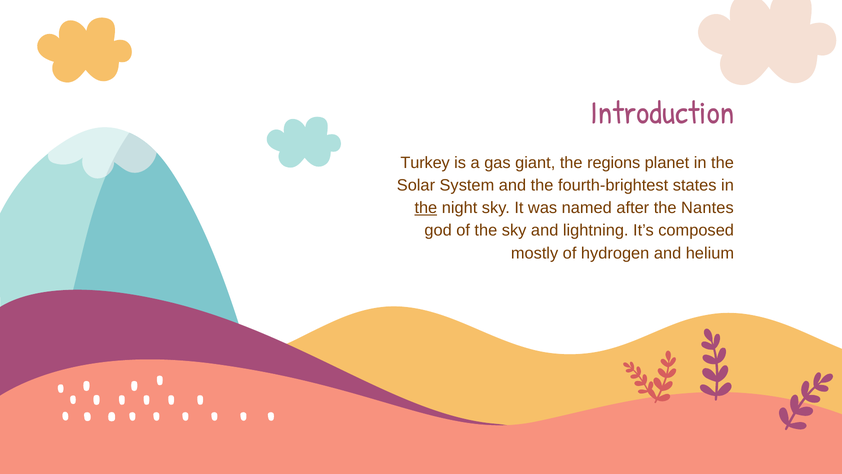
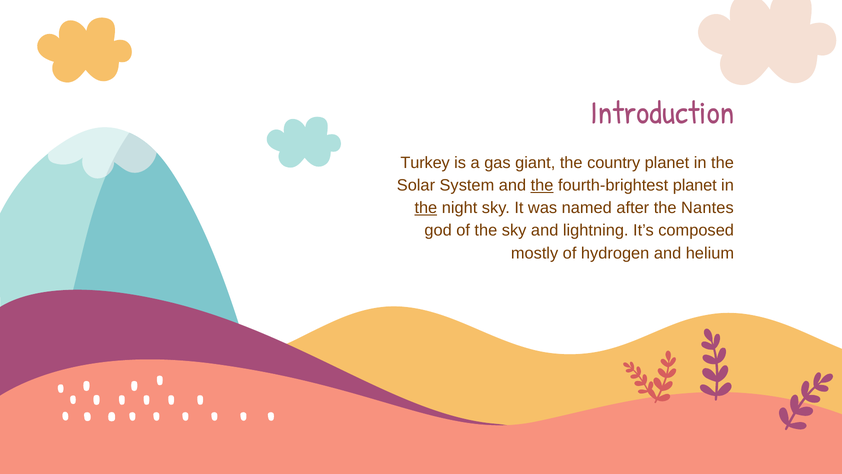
regions: regions -> country (614, 163)
the underline: none -> present (542, 185)
fourth-brightest states: states -> planet (695, 185)
